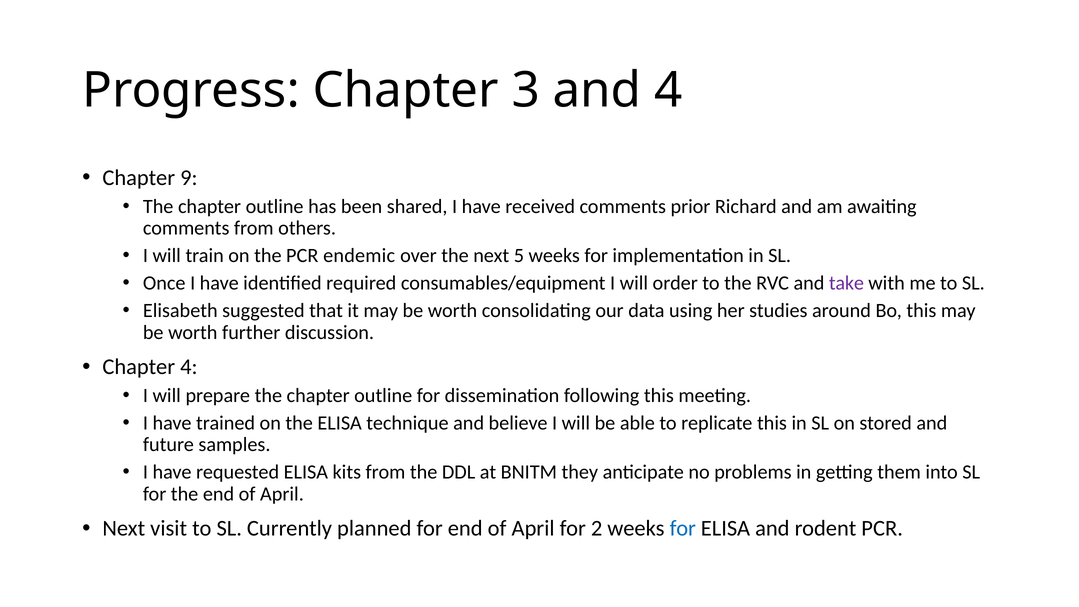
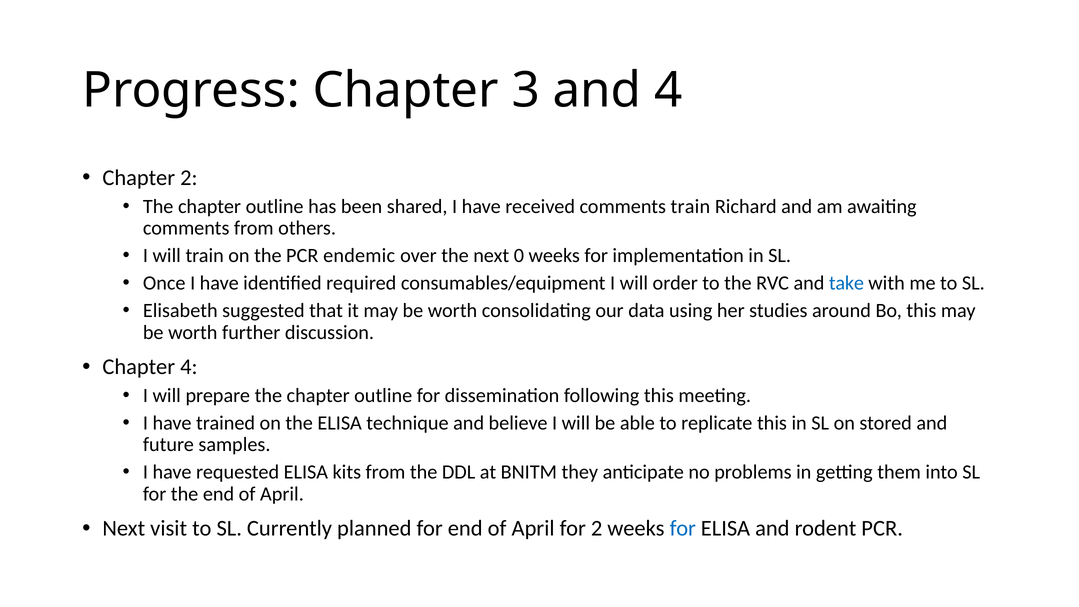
Chapter 9: 9 -> 2 (189, 178)
comments prior: prior -> train (690, 206)
5: 5 -> 0 (519, 256)
take colour: purple -> blue (846, 283)
